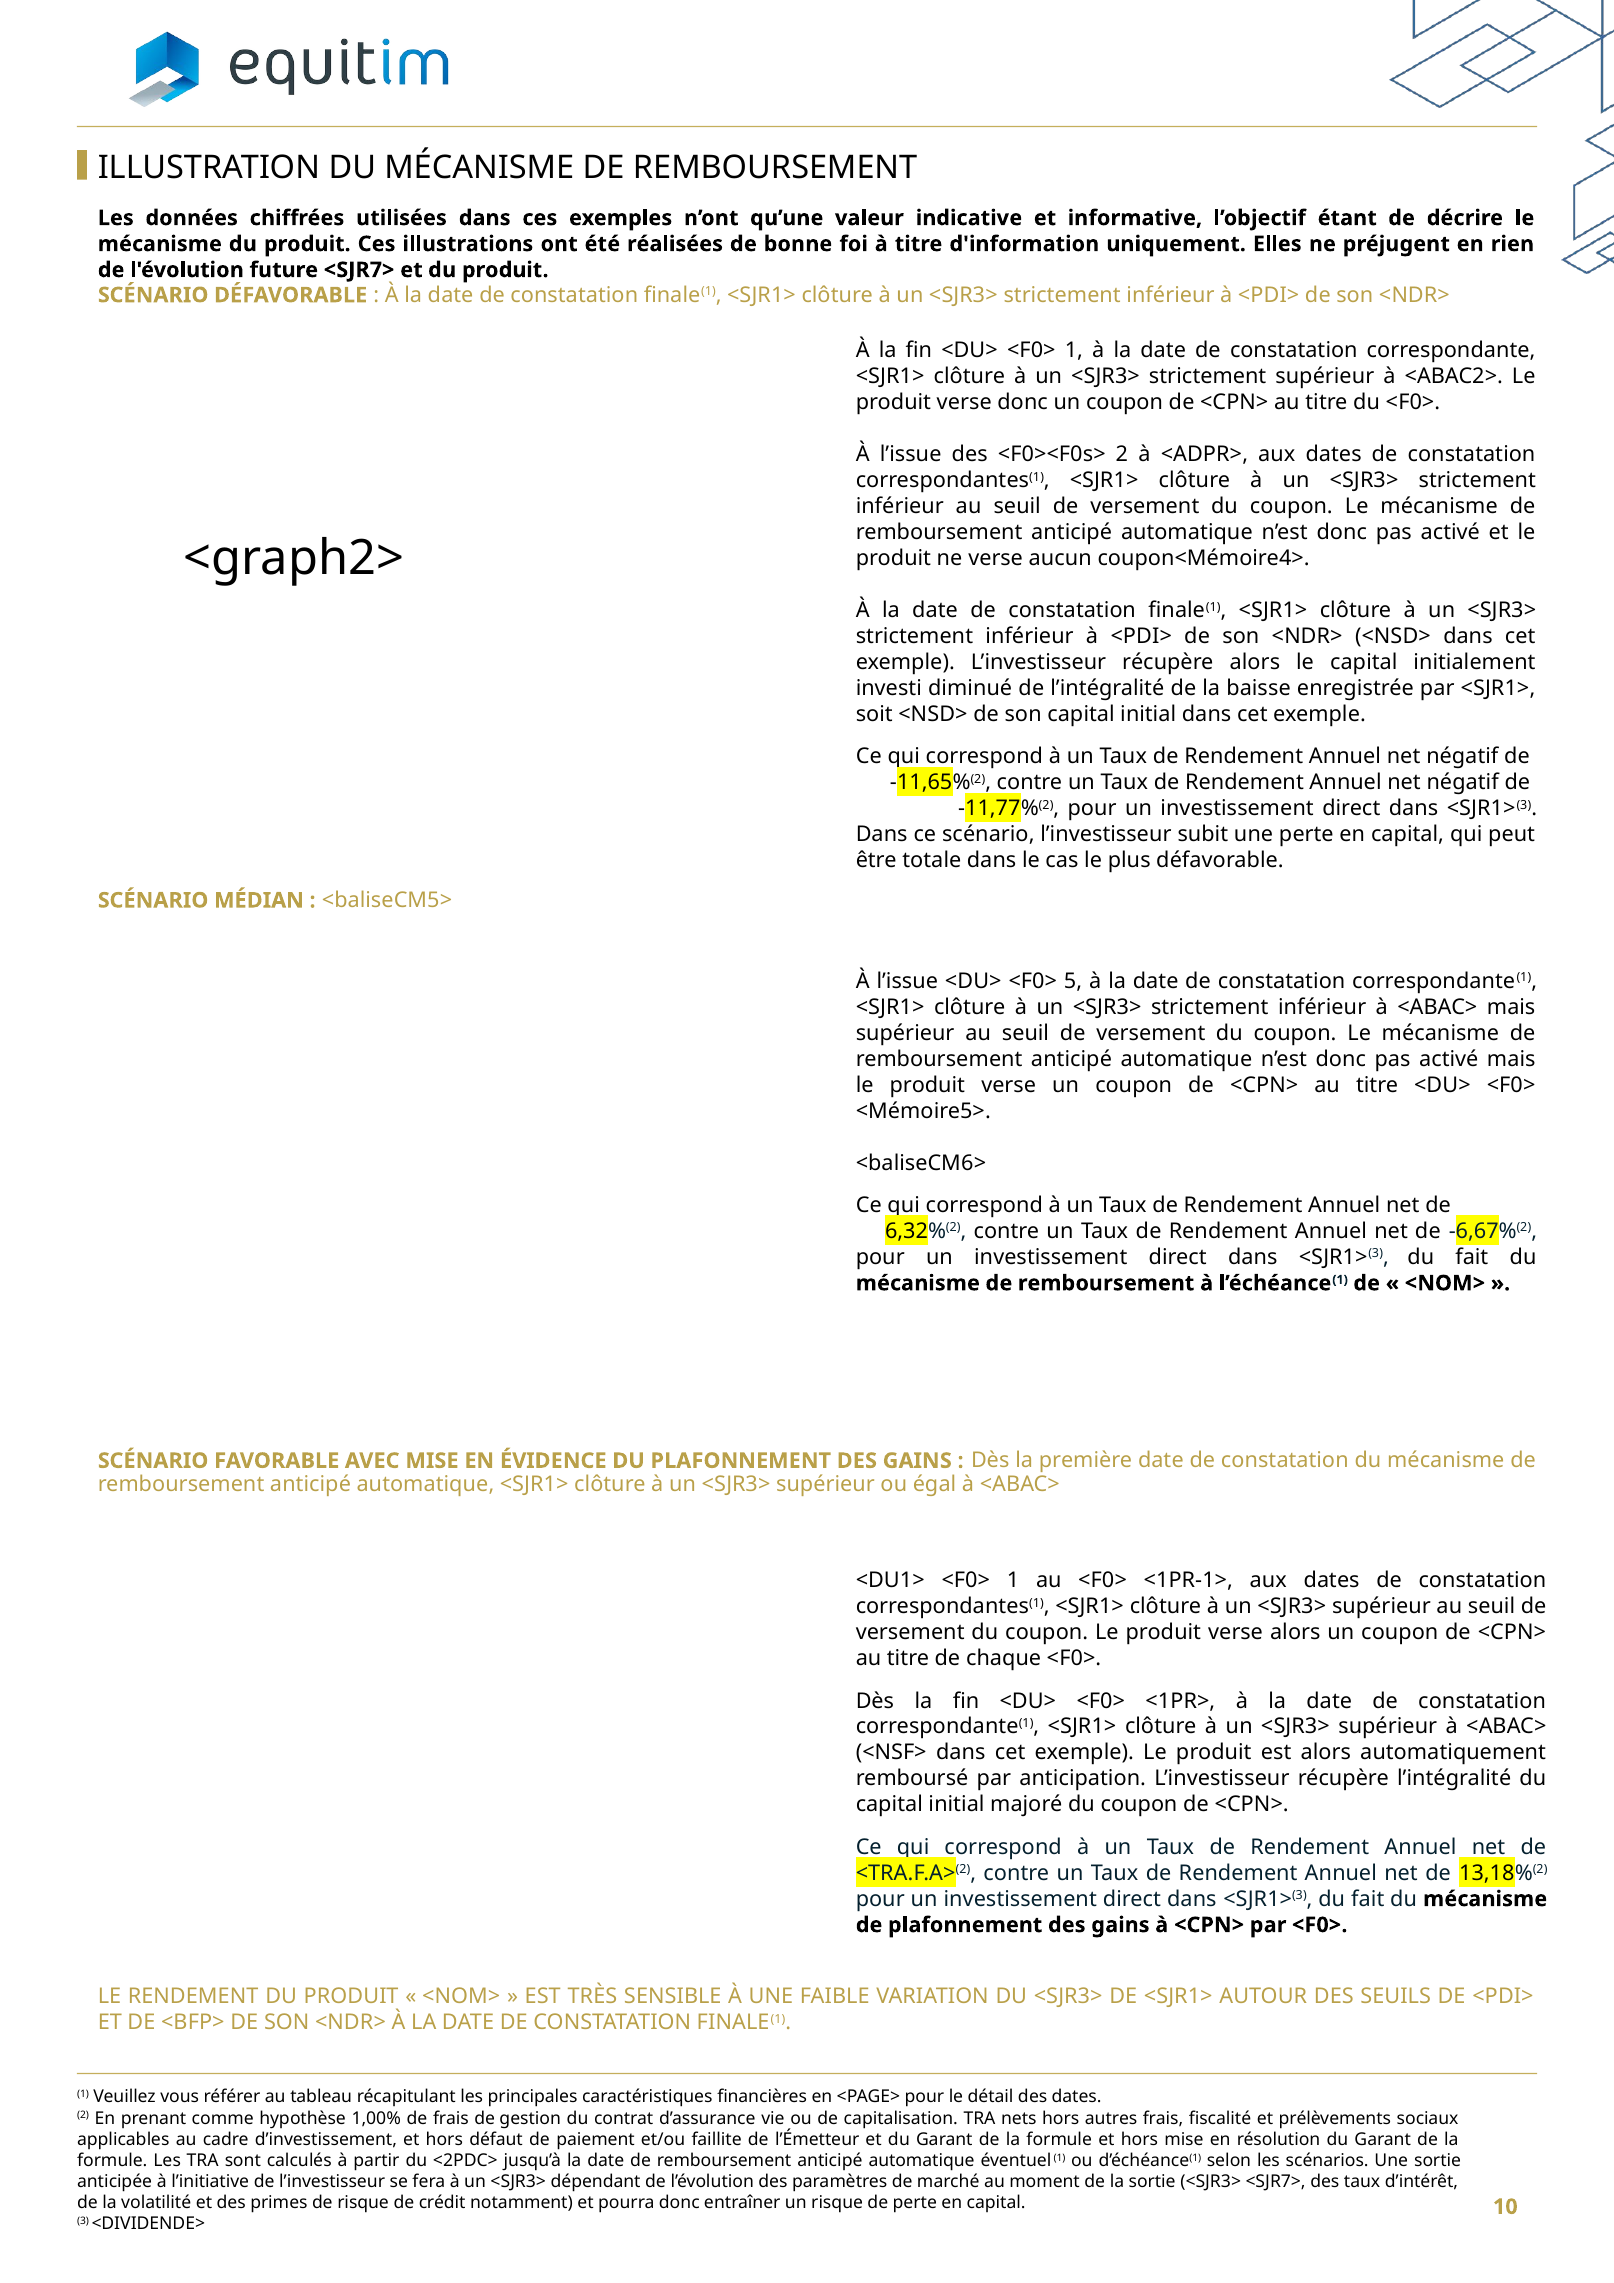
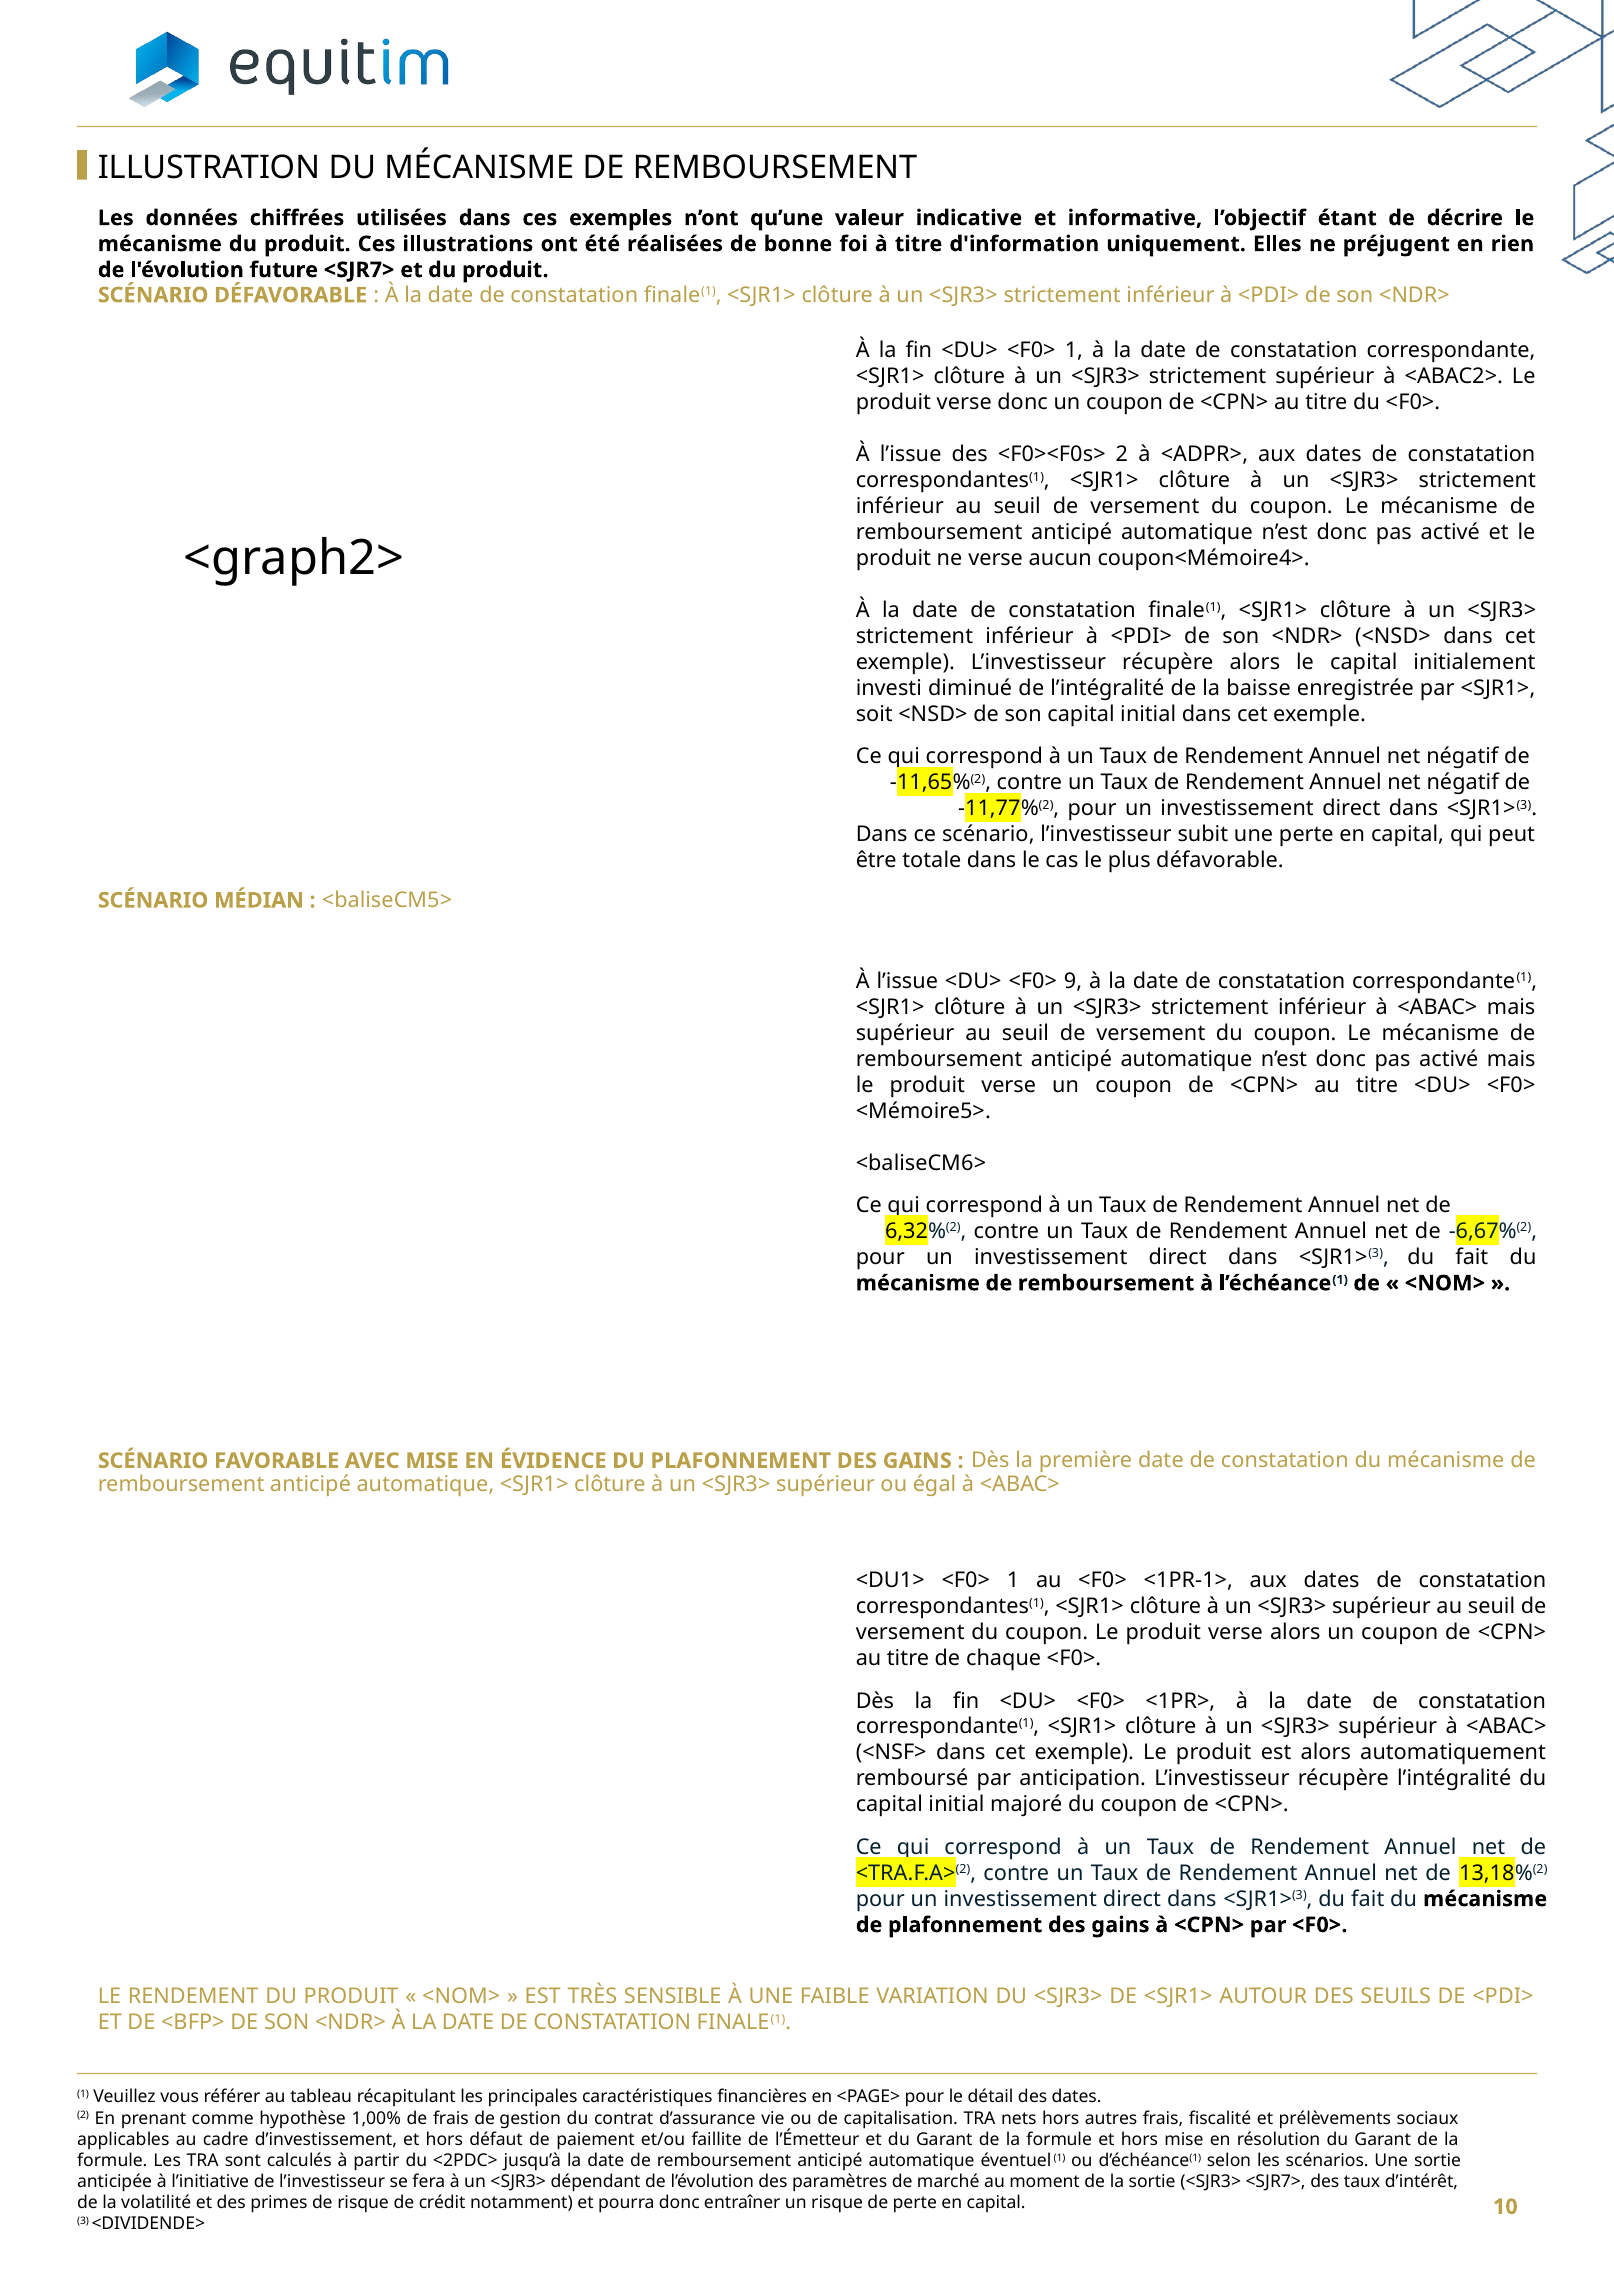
5: 5 -> 9 (1073, 981)
